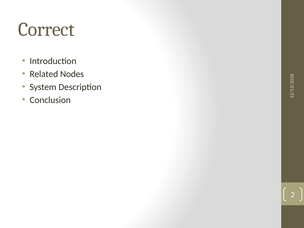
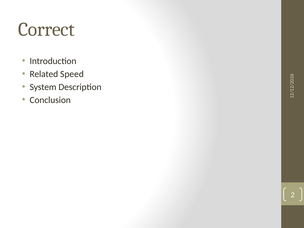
Nodes: Nodes -> Speed (72, 74)
